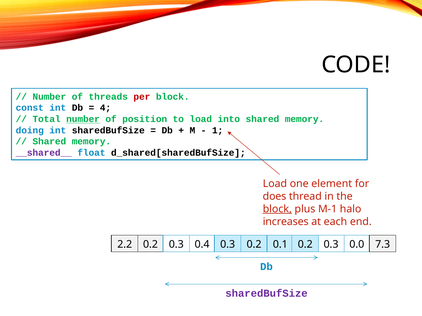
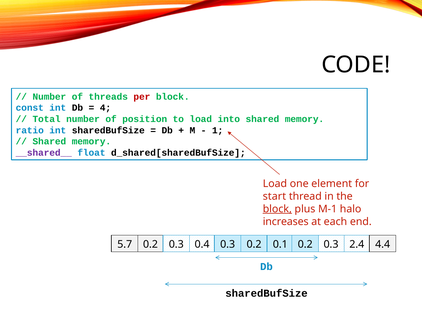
number underline: present -> none (83, 119)
doing: doing -> ratio (30, 131)
does: does -> start (274, 197)
2.2: 2.2 -> 5.7 (125, 245)
0.0: 0.0 -> 2.4 (357, 245)
7.3: 7.3 -> 4.4 (383, 245)
sharedBufSize colour: purple -> black (267, 294)
